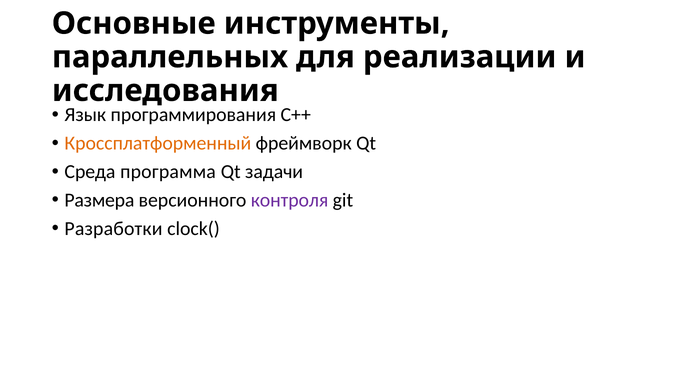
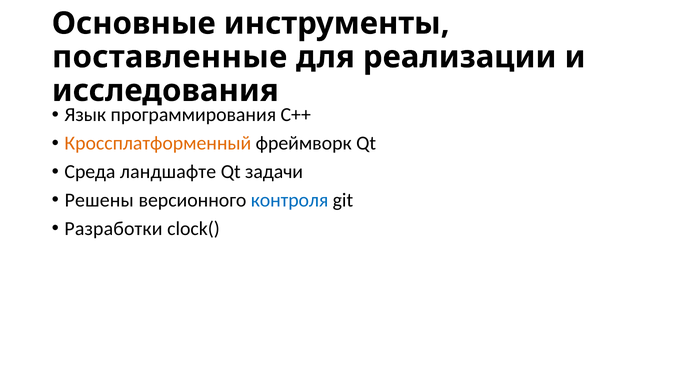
параллельных: параллельных -> поставленные (170, 57)
программа: программа -> ландшафте (168, 172)
Размера: Размера -> Решены (99, 200)
контроля colour: purple -> blue (290, 200)
